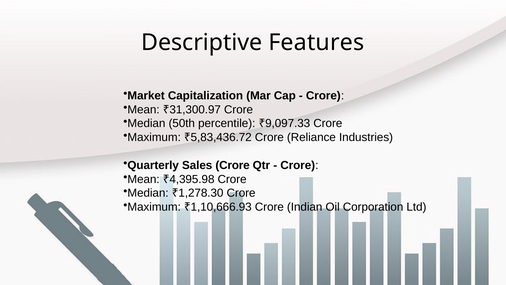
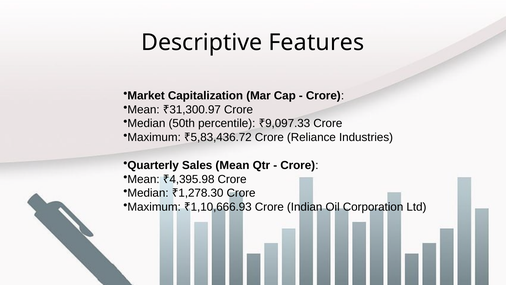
Sales Crore: Crore -> Mean (232, 165)
